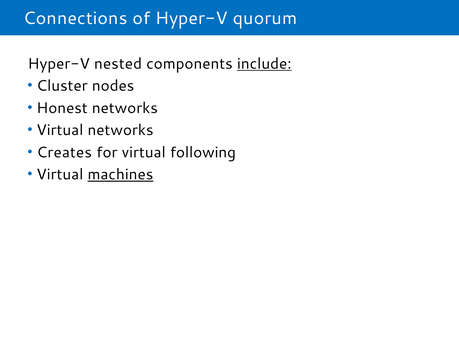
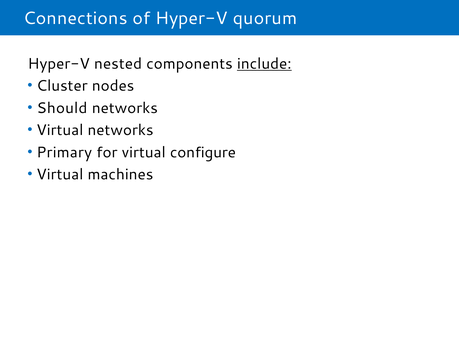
Honest: Honest -> Should (62, 108)
Creates: Creates -> Primary (64, 153)
following: following -> configure (203, 153)
machines underline: present -> none (120, 175)
